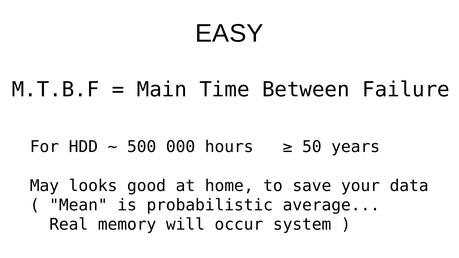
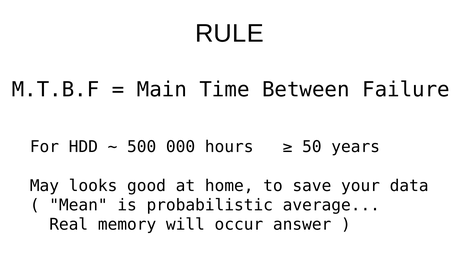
EASY: EASY -> RULE (229, 34)
system: system -> answer (302, 225)
